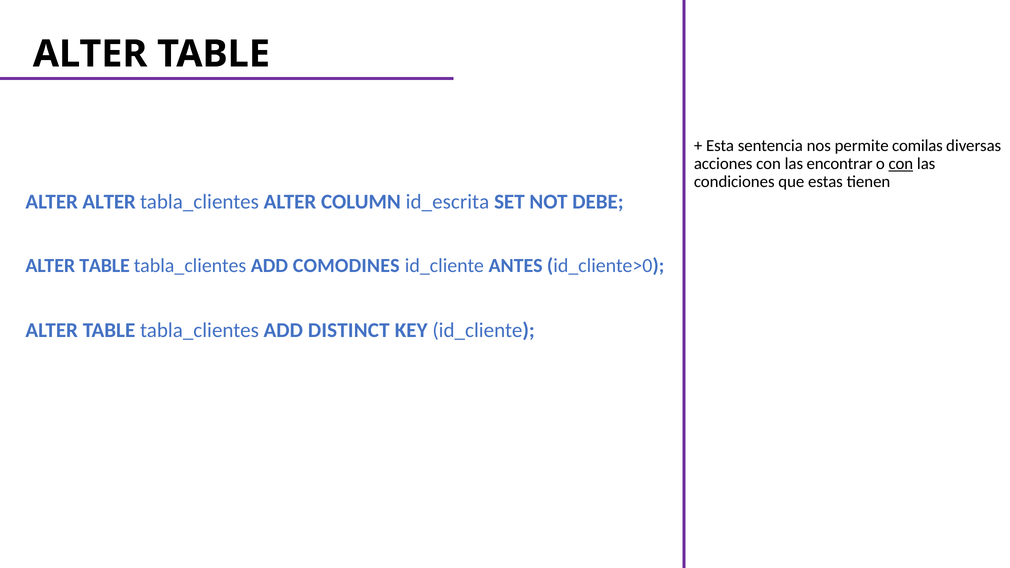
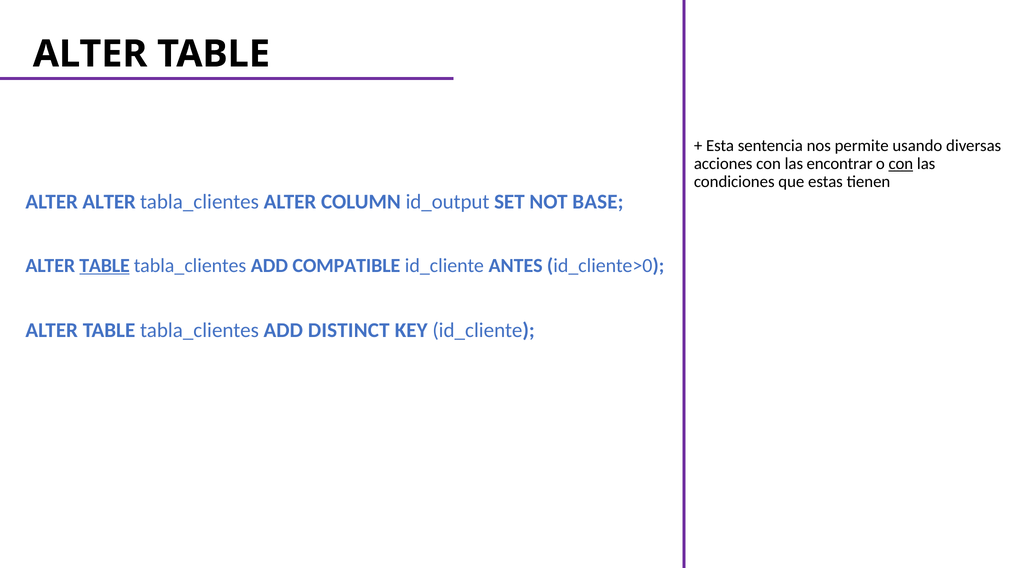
comilas: comilas -> usando (917, 146)
id_escrita: id_escrita -> id_output (448, 202)
DEBE: DEBE -> BASE (598, 202)
TABLE underline: none -> present (105, 266)
COMODINES: COMODINES -> COMPATIBLE (346, 266)
